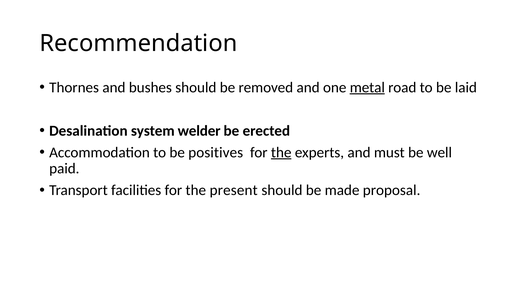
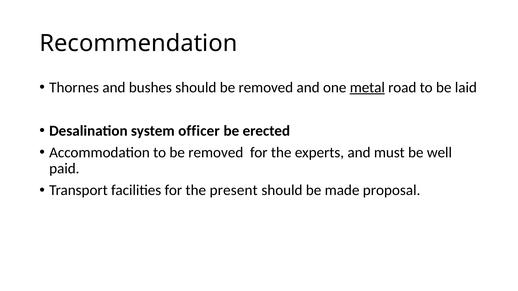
welder: welder -> officer (199, 131)
to be positives: positives -> removed (216, 153)
the underline: present -> none (281, 153)
